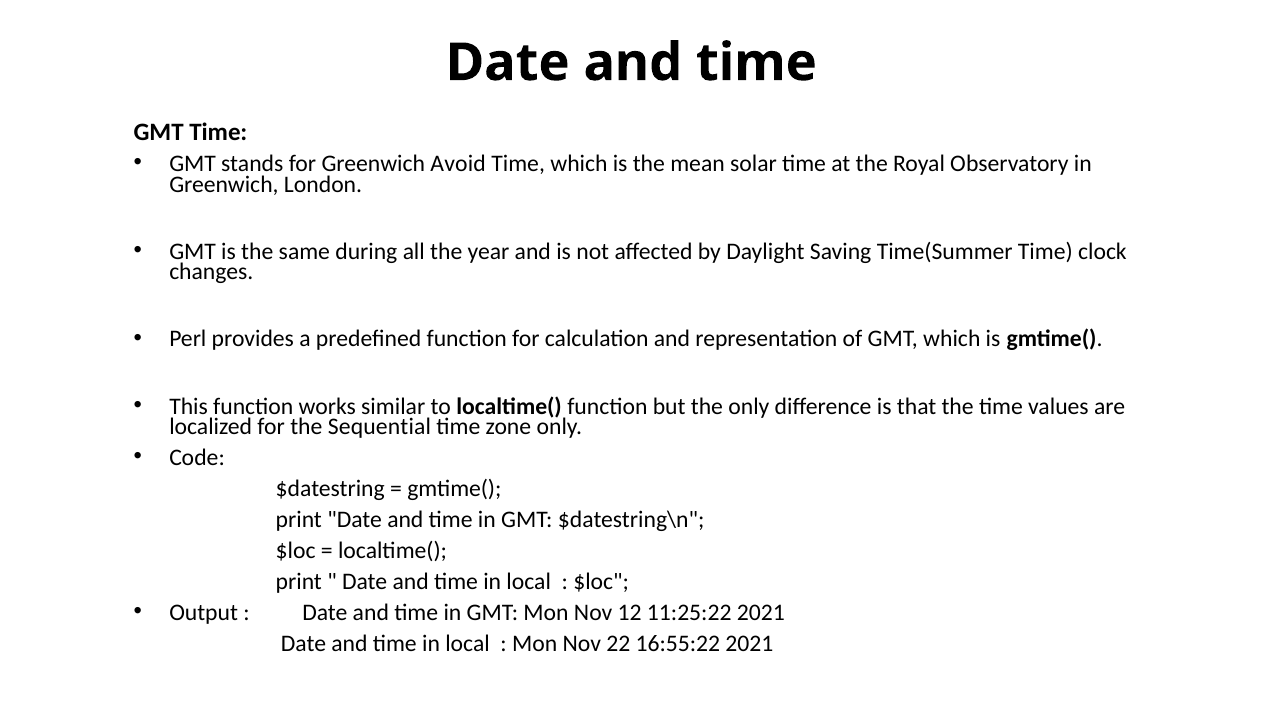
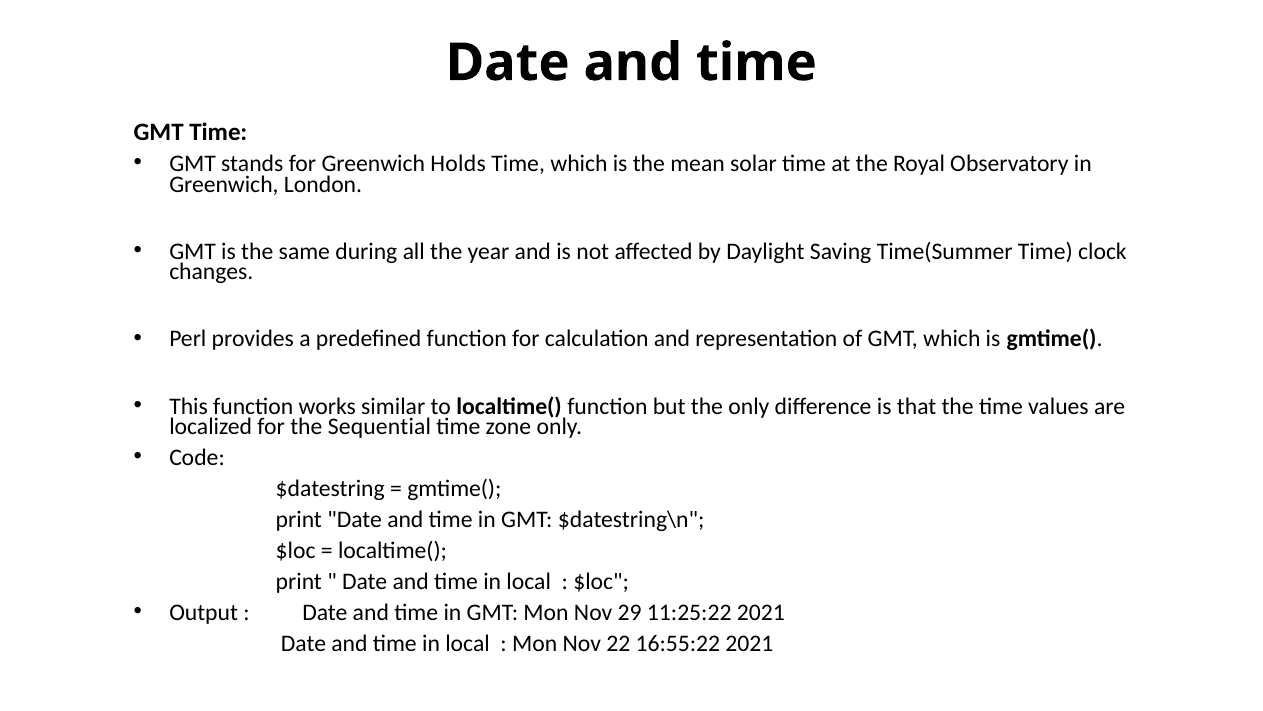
Avoid: Avoid -> Holds (458, 164)
12: 12 -> 29 (630, 612)
